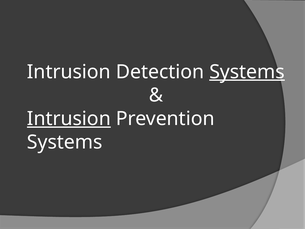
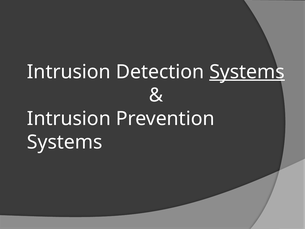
Intrusion underline: present -> none (69, 119)
